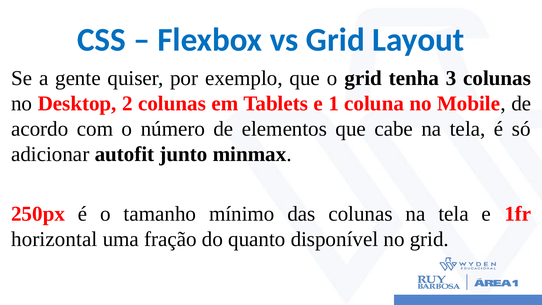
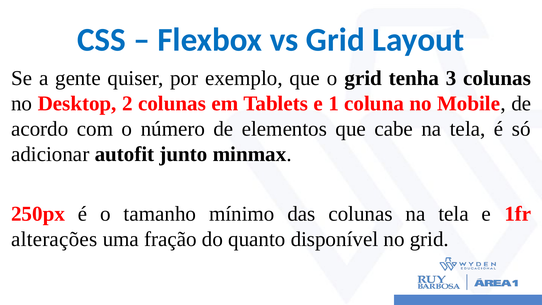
horizontal: horizontal -> alterações (54, 239)
